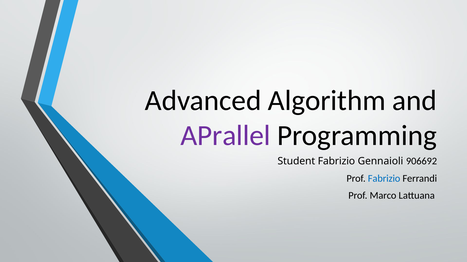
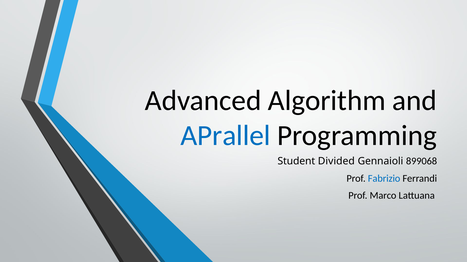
APrallel colour: purple -> blue (226, 136)
Student Fabrizio: Fabrizio -> Divided (336, 162)
906692: 906692 -> 899068 (422, 162)
